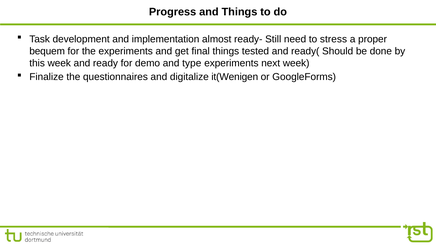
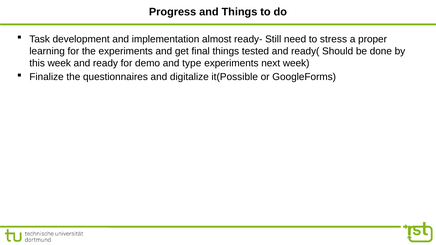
bequem: bequem -> learning (47, 51)
it(Wenigen: it(Wenigen -> it(Possible (235, 77)
